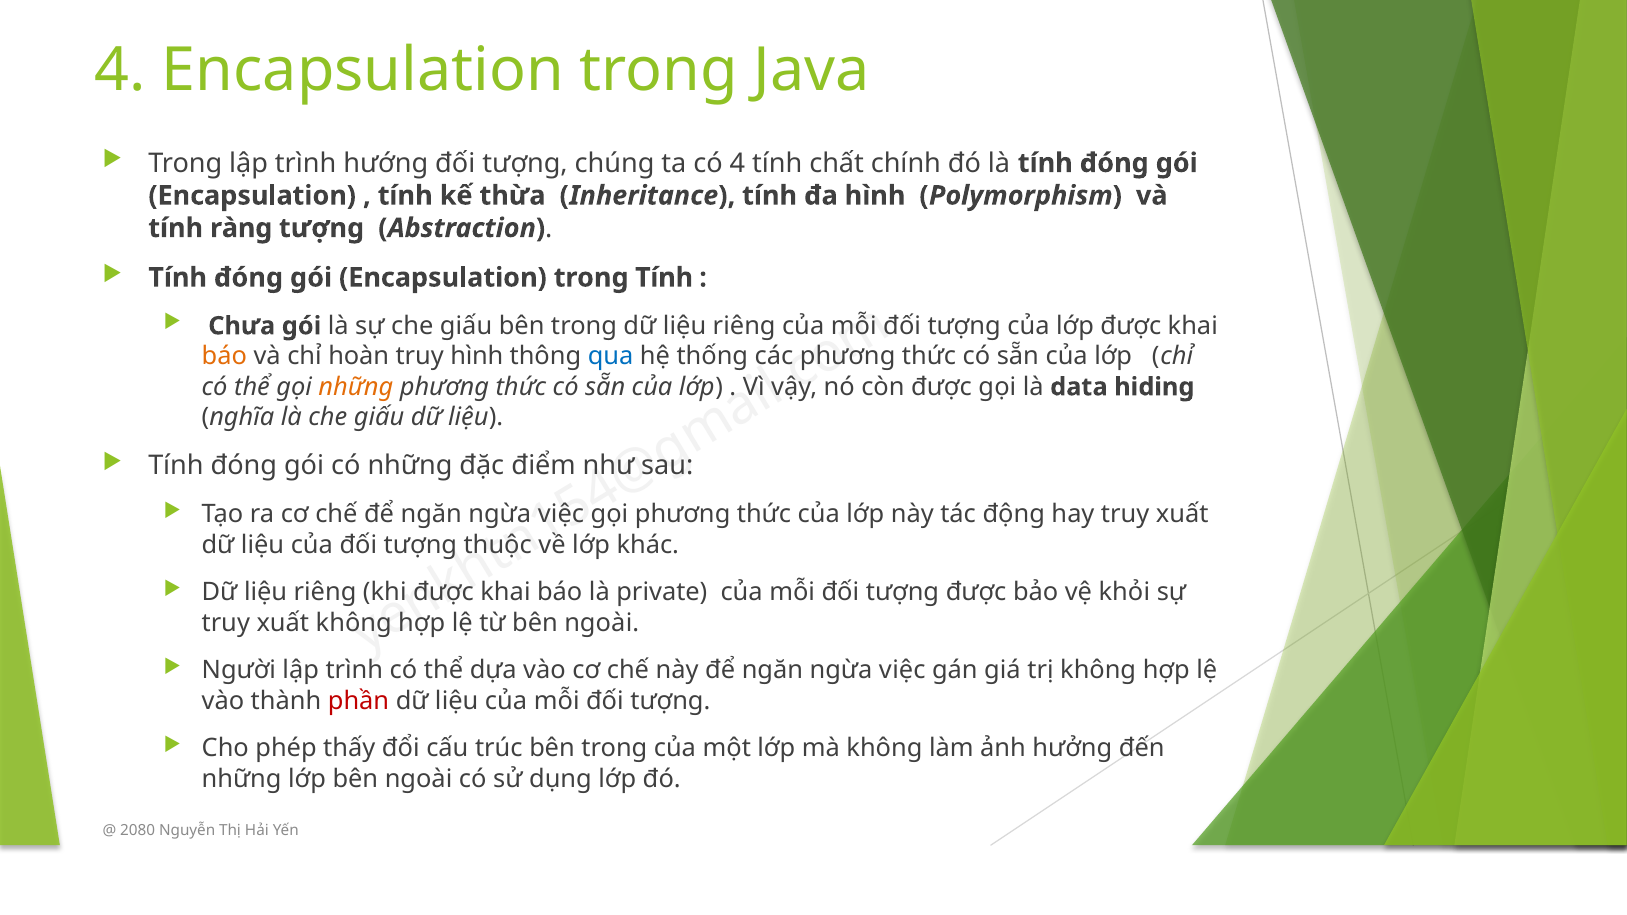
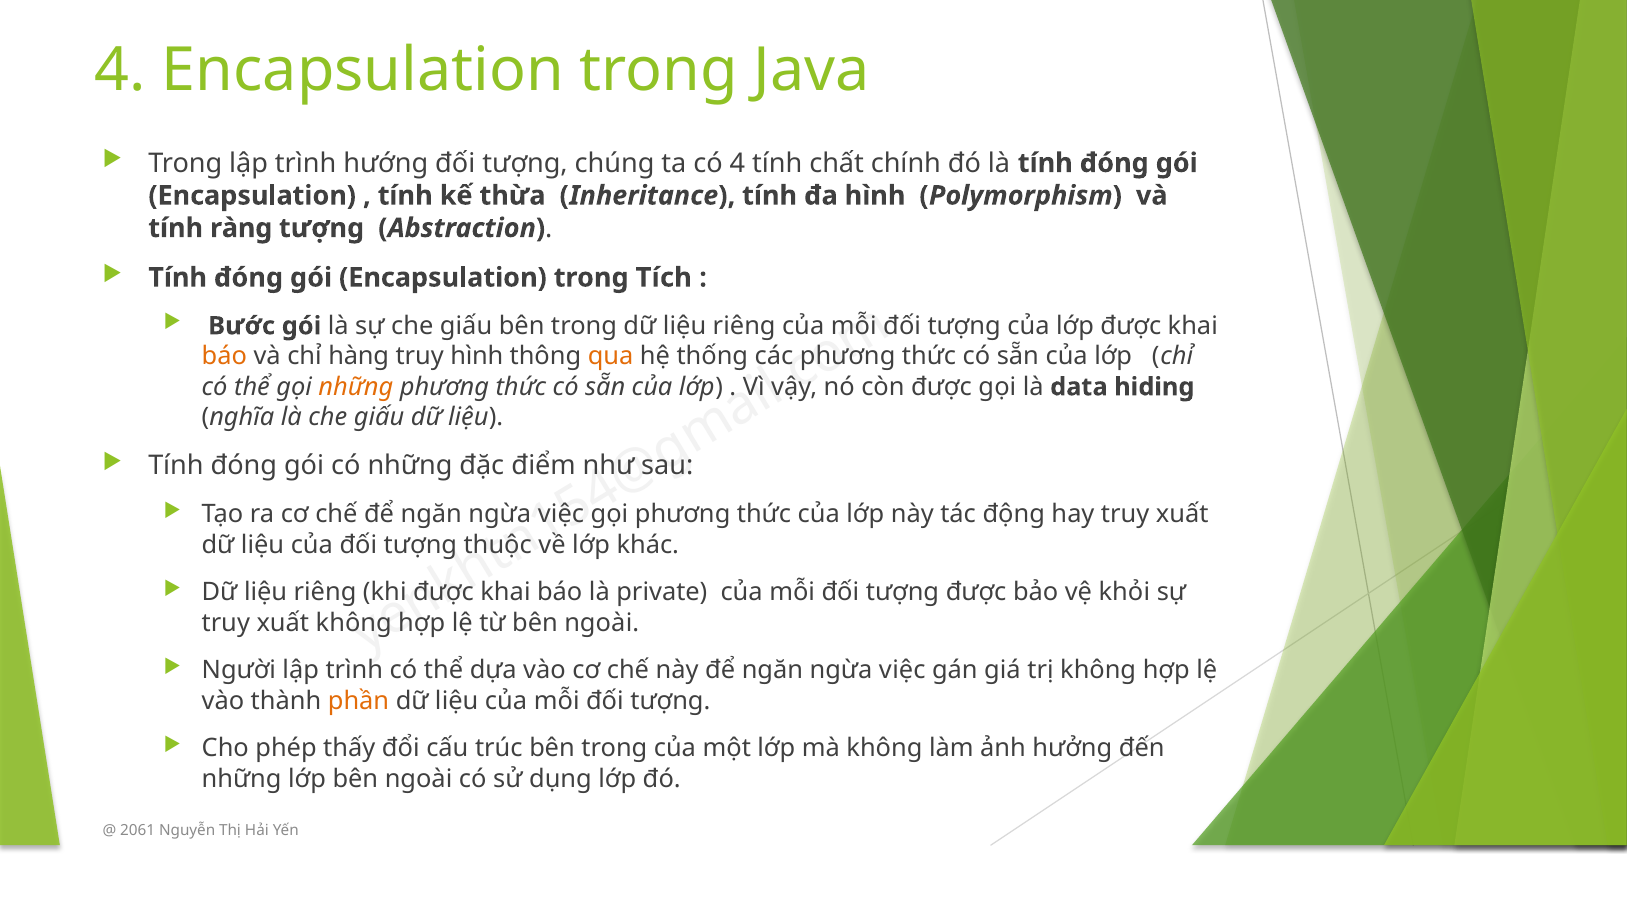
trong Tính: Tính -> Tích (664, 278)
Chưa: Chưa -> Bước (242, 326)
hoàn: hoàn -> hàng (359, 357)
qua colour: blue -> orange (611, 357)
phần colour: red -> orange (359, 701)
2080: 2080 -> 2061 (138, 830)
